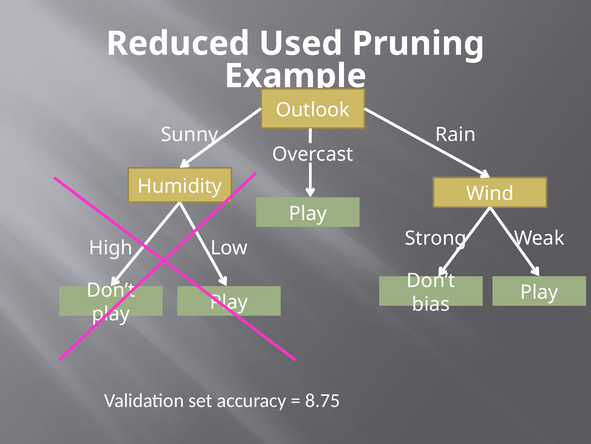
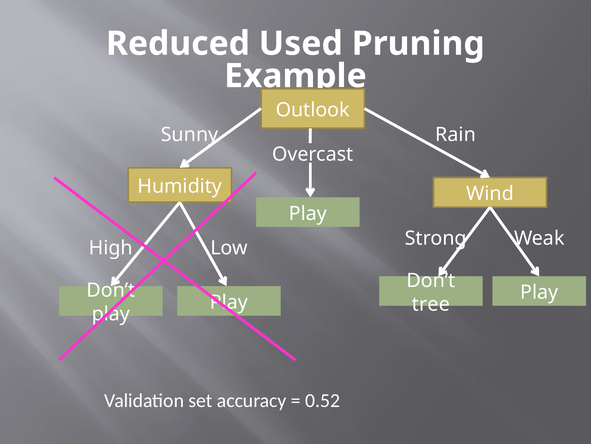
bias: bias -> tree (431, 304)
8.75: 8.75 -> 0.52 (323, 400)
